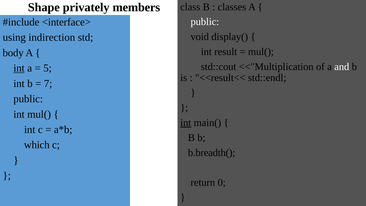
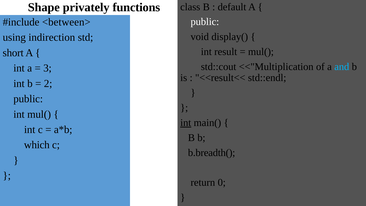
members: members -> functions (136, 7)
classes: classes -> default (232, 7)
<interface>: <interface> -> <between> (66, 22)
body: body -> short (13, 53)
and colour: white -> light blue (342, 67)
int underline: present -> none (19, 68)
5: 5 -> 3 (47, 68)
7: 7 -> 2 (48, 83)
